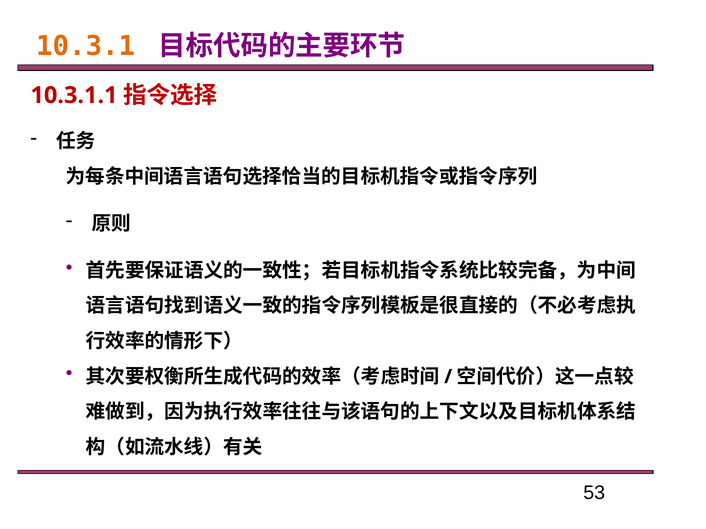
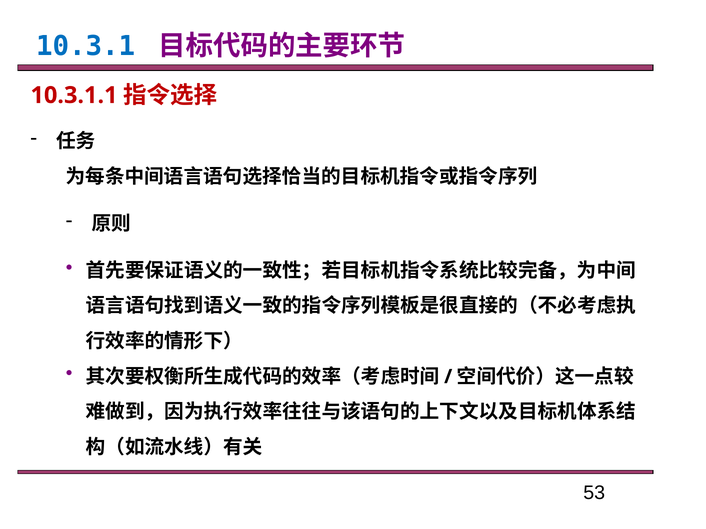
10.3.1 colour: orange -> blue (86, 46)
